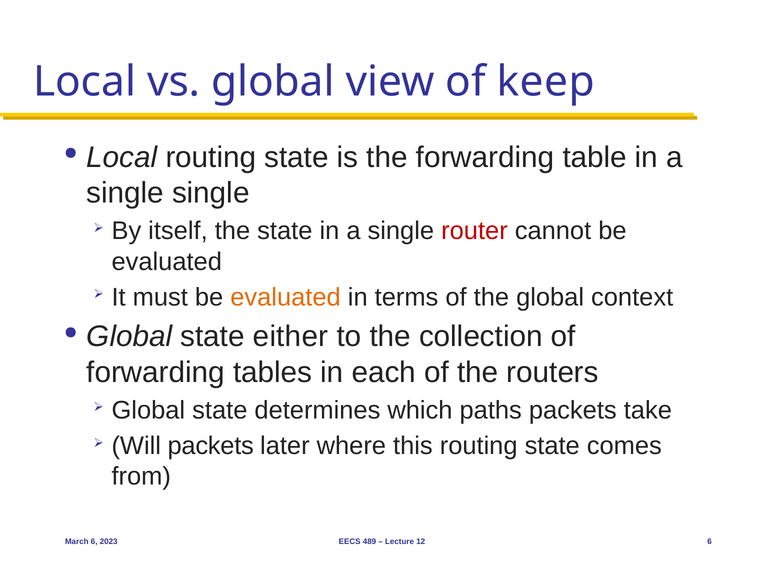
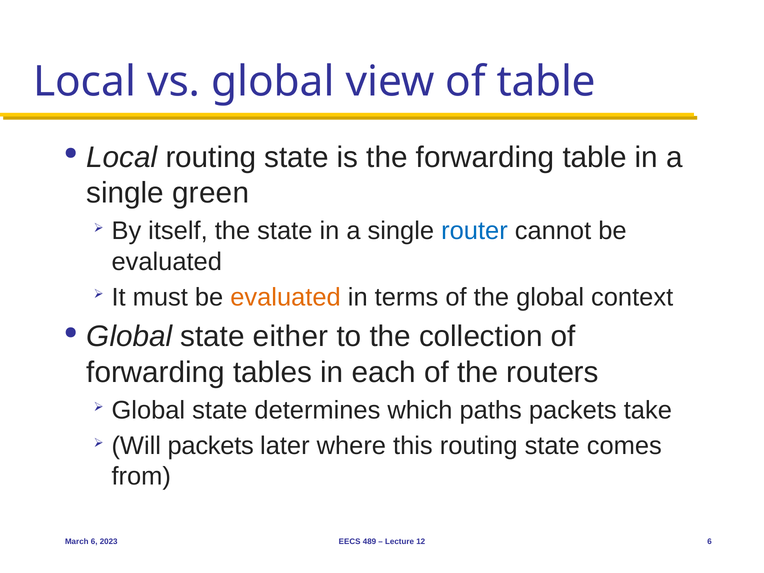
of keep: keep -> table (546, 82)
single single: single -> green (211, 193)
router colour: red -> blue (474, 231)
